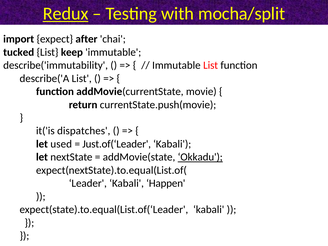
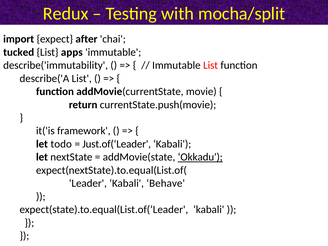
Redux underline: present -> none (66, 14)
keep: keep -> apps (72, 52)
dispatches: dispatches -> framework (84, 131)
used: used -> todo (61, 144)
Happen: Happen -> Behave (166, 183)
